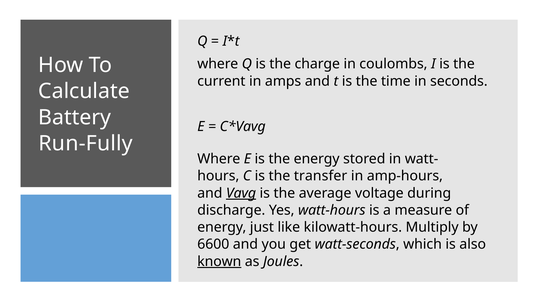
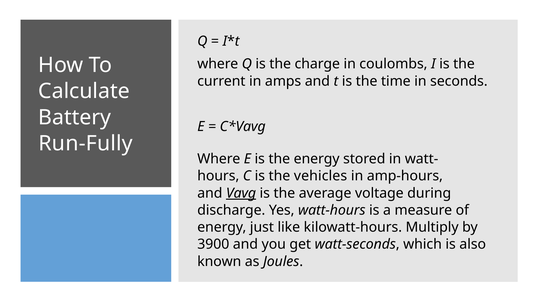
transfer: transfer -> vehicles (321, 176)
6600: 6600 -> 3900 (213, 245)
known underline: present -> none (219, 262)
